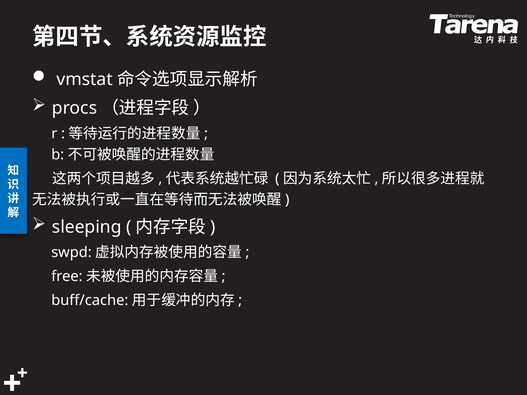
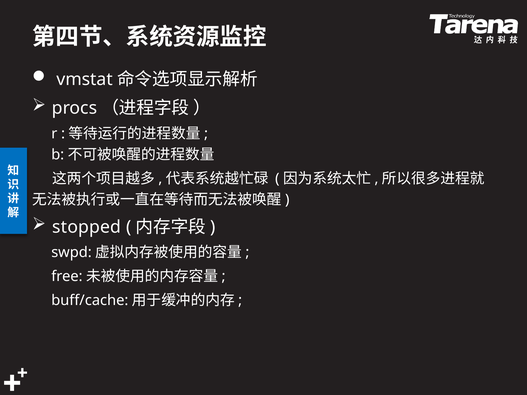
sleeping: sleeping -> stopped (87, 227)
